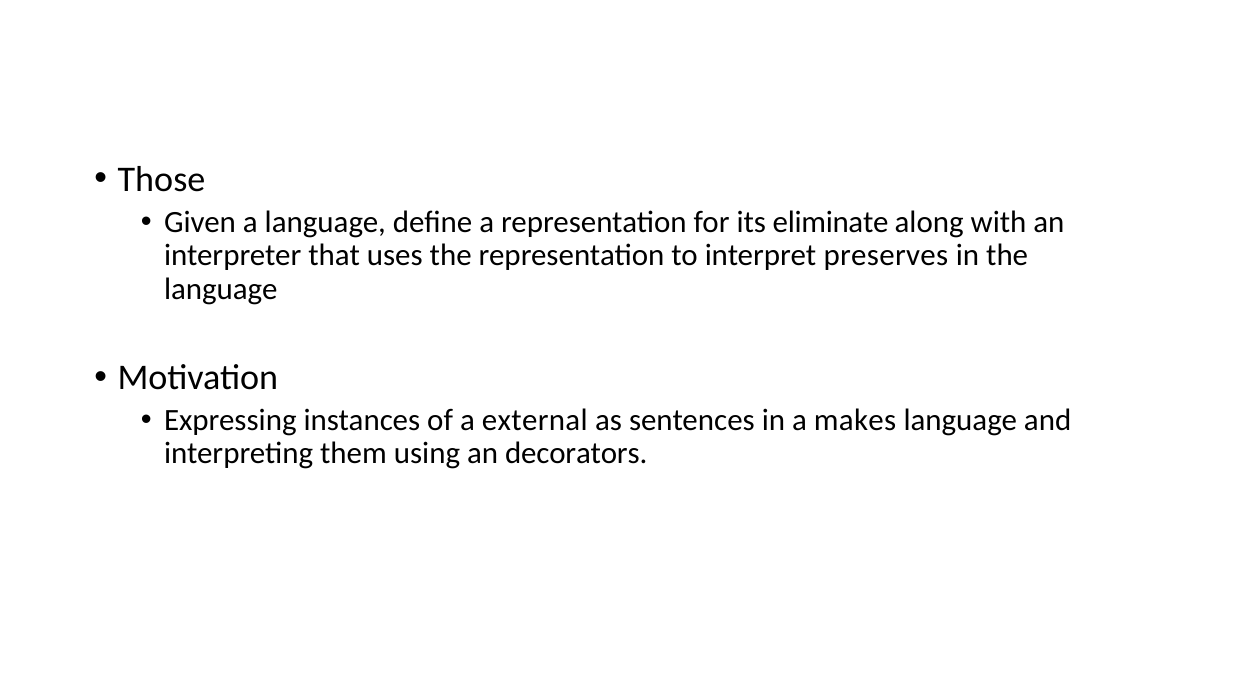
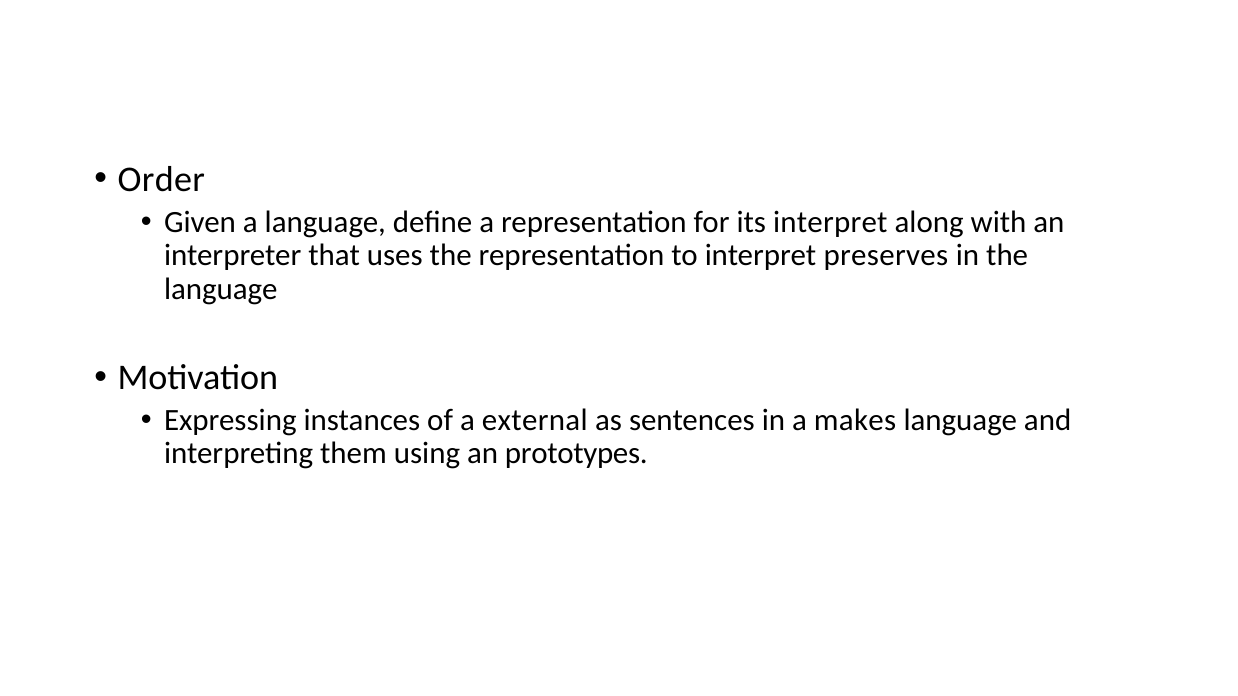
Those: Those -> Order (161, 179)
its eliminate: eliminate -> interpret (830, 222)
decorators: decorators -> prototypes (576, 454)
